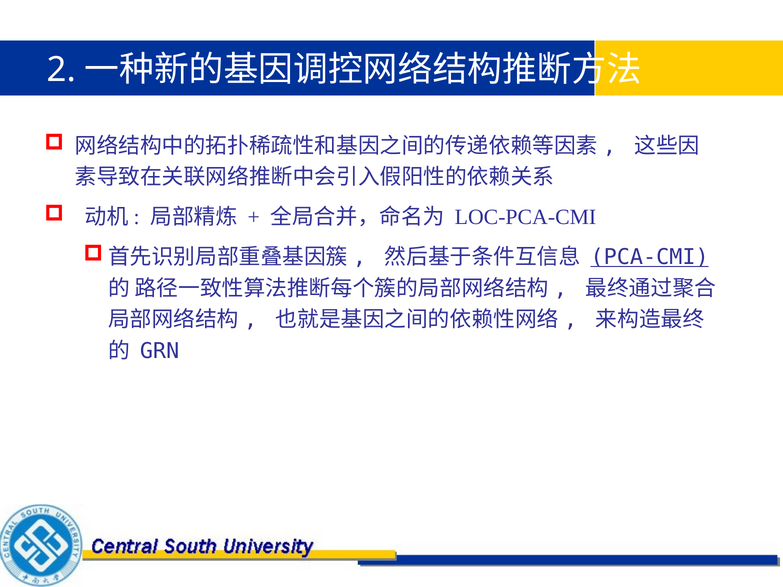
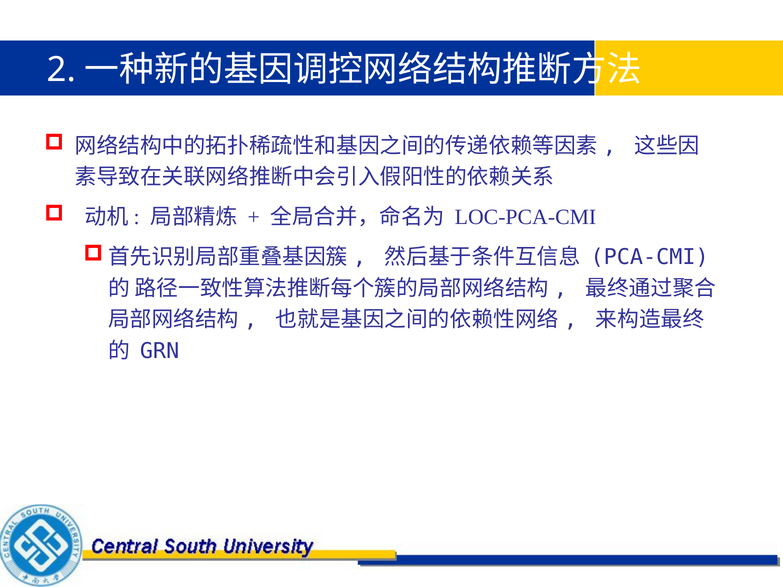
PCA-CMI underline: present -> none (650, 257)
